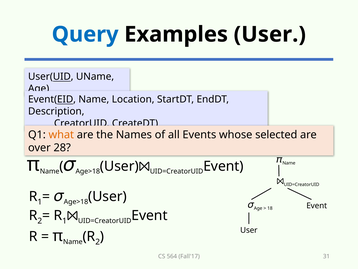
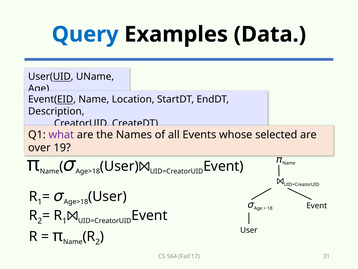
Examples User: User -> Data (270, 34)
what colour: orange -> purple (61, 134)
28: 28 -> 19 (62, 148)
